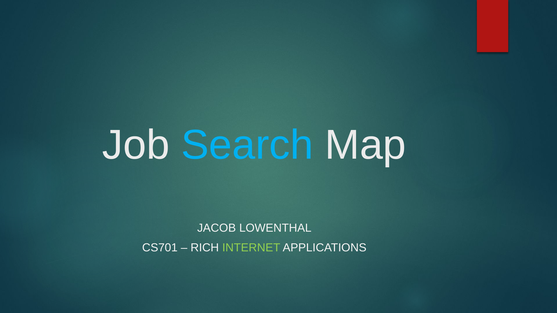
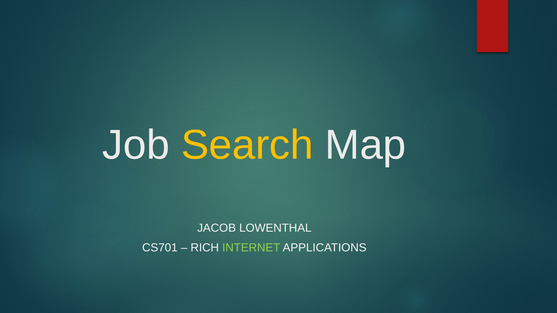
Search colour: light blue -> yellow (247, 145)
